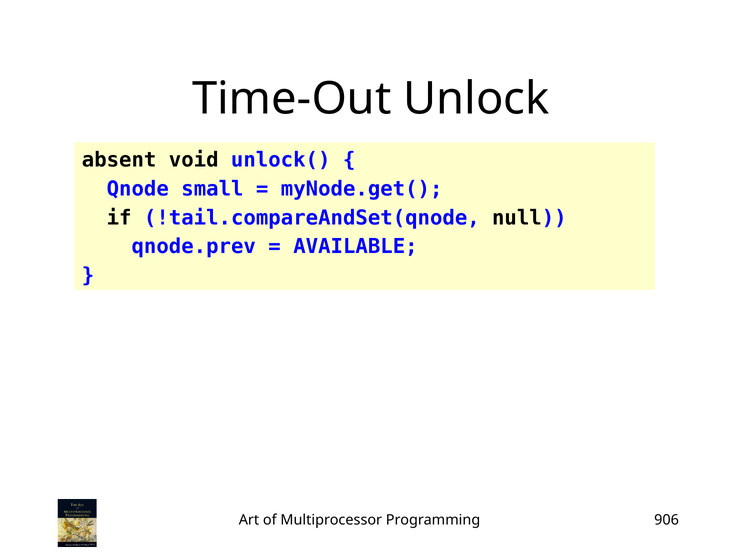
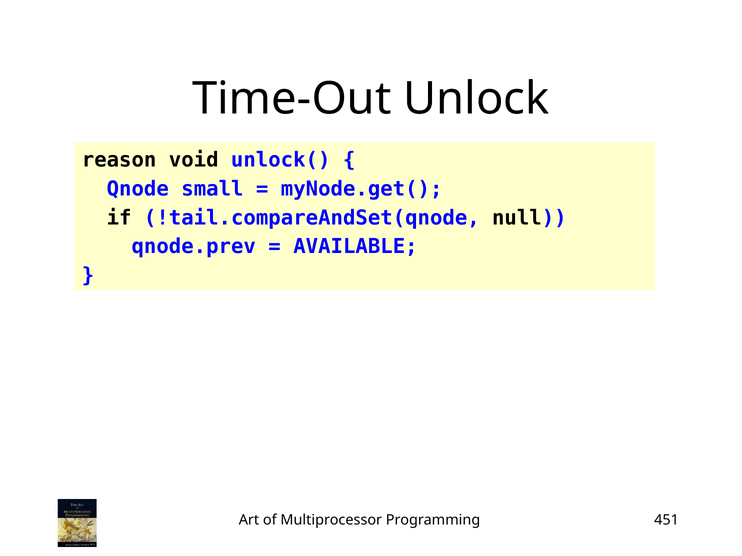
absent: absent -> reason (119, 160)
906: 906 -> 451 (667, 520)
